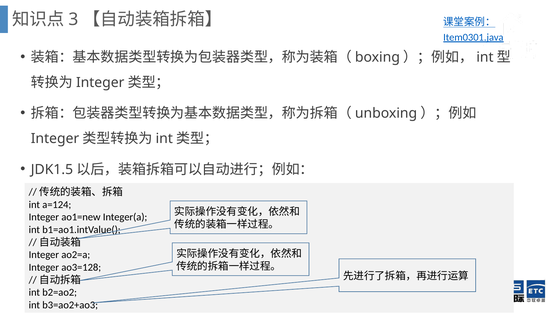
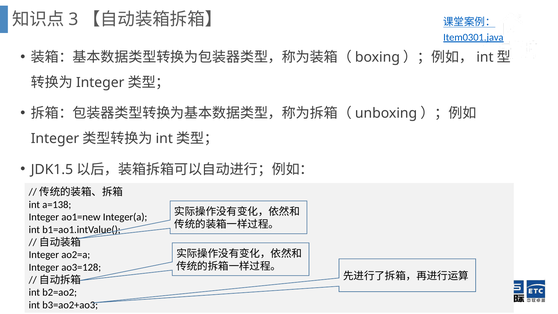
a=124: a=124 -> a=138 (57, 204)
